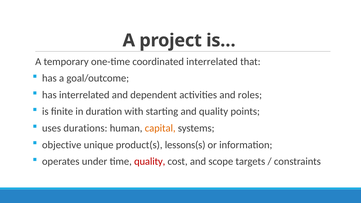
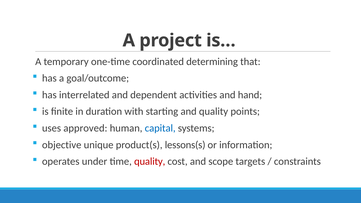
coordinated interrelated: interrelated -> determining (212, 62)
roles: roles -> hand (250, 95)
durations: durations -> approved (85, 128)
capital colour: orange -> blue (160, 128)
